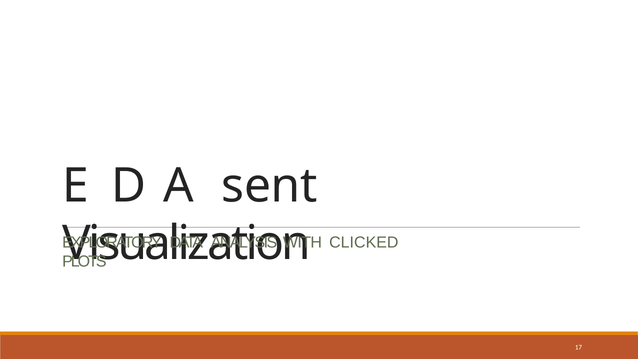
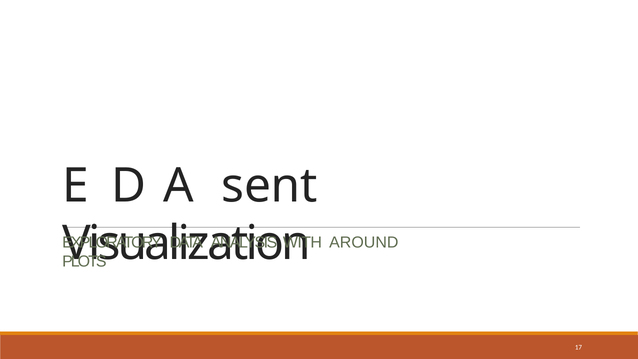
CLICKED: CLICKED -> AROUND (364, 242)
